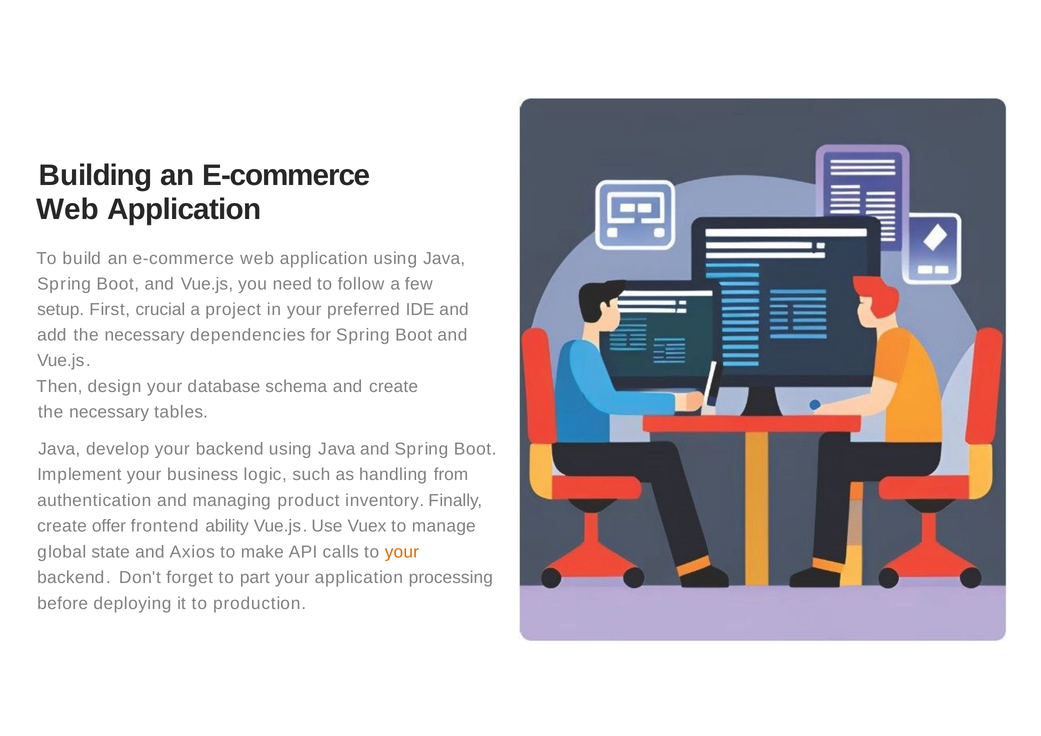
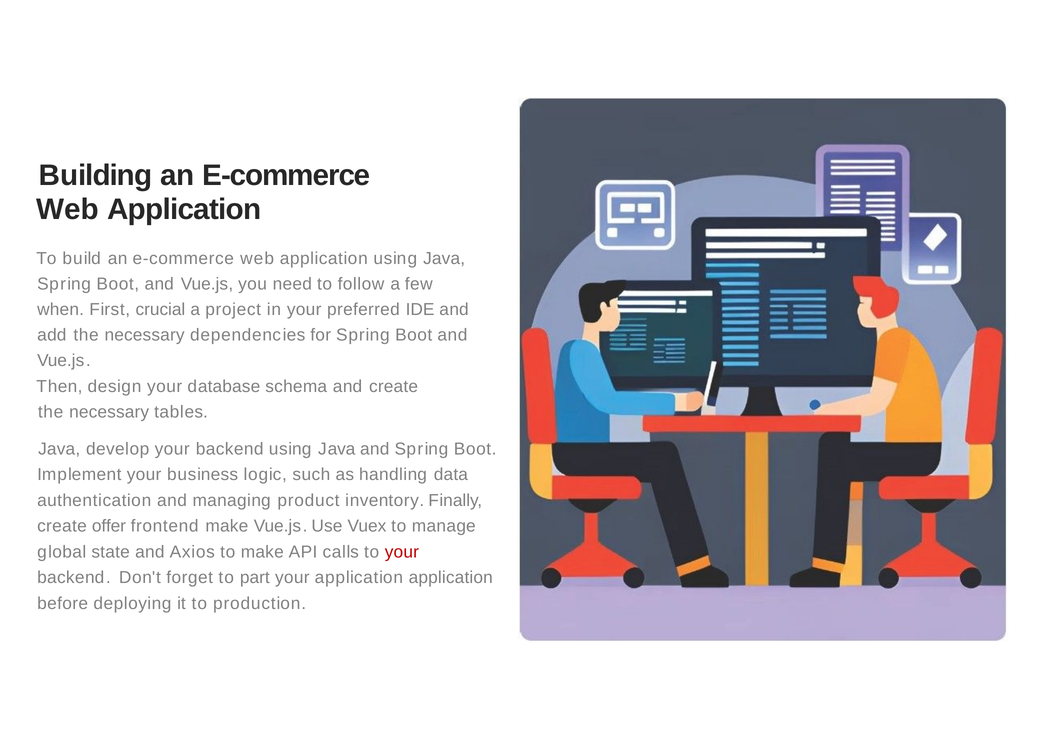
setup: setup -> when (61, 310)
from: from -> data (451, 475)
frontend ability: ability -> make (227, 526)
your colour: orange -> red (402, 552)
application processing: processing -> application (451, 578)
